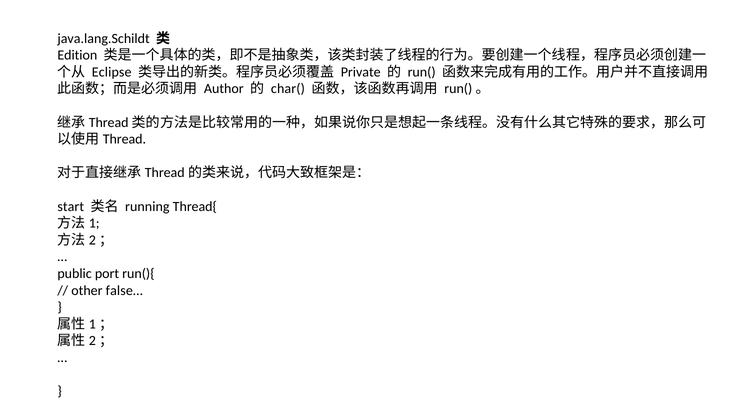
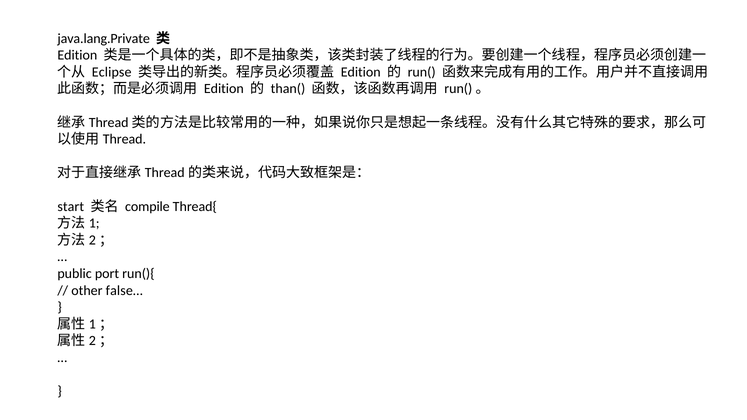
java.lang.Schildt: java.lang.Schildt -> java.lang.Private (104, 38)
Private: Private -> Edition (361, 72)
Author: Author -> Edition (224, 89)
char(: char( -> than( (288, 89)
running: running -> compile (147, 207)
